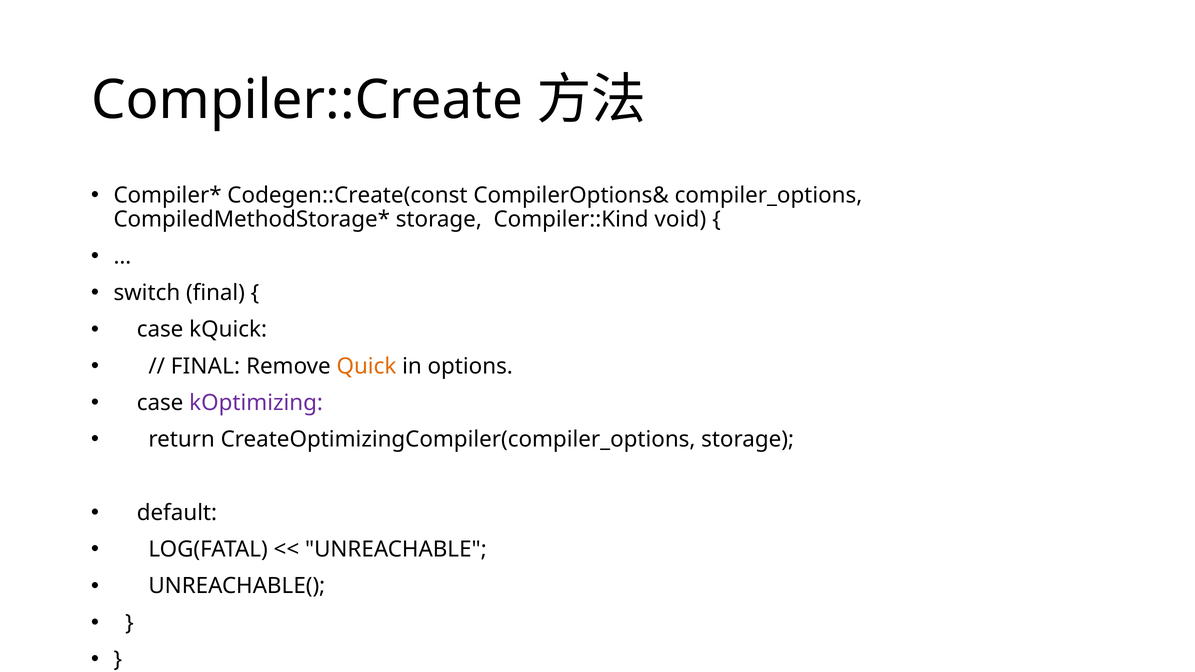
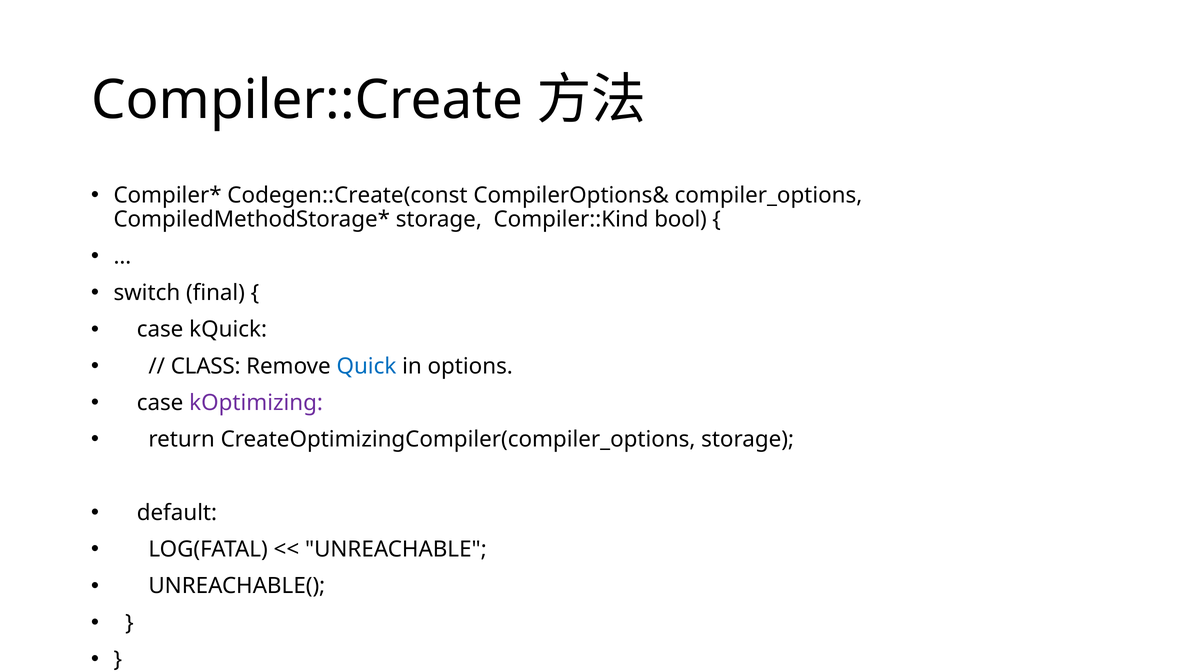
void: void -> bool (681, 220)
FINAL: FINAL -> CLASS (206, 366)
Quick colour: orange -> blue (366, 366)
